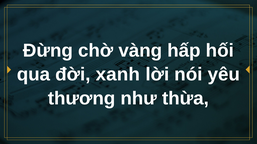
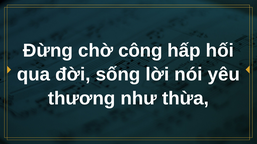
vàng: vàng -> công (140, 51)
xanh: xanh -> sống (118, 75)
